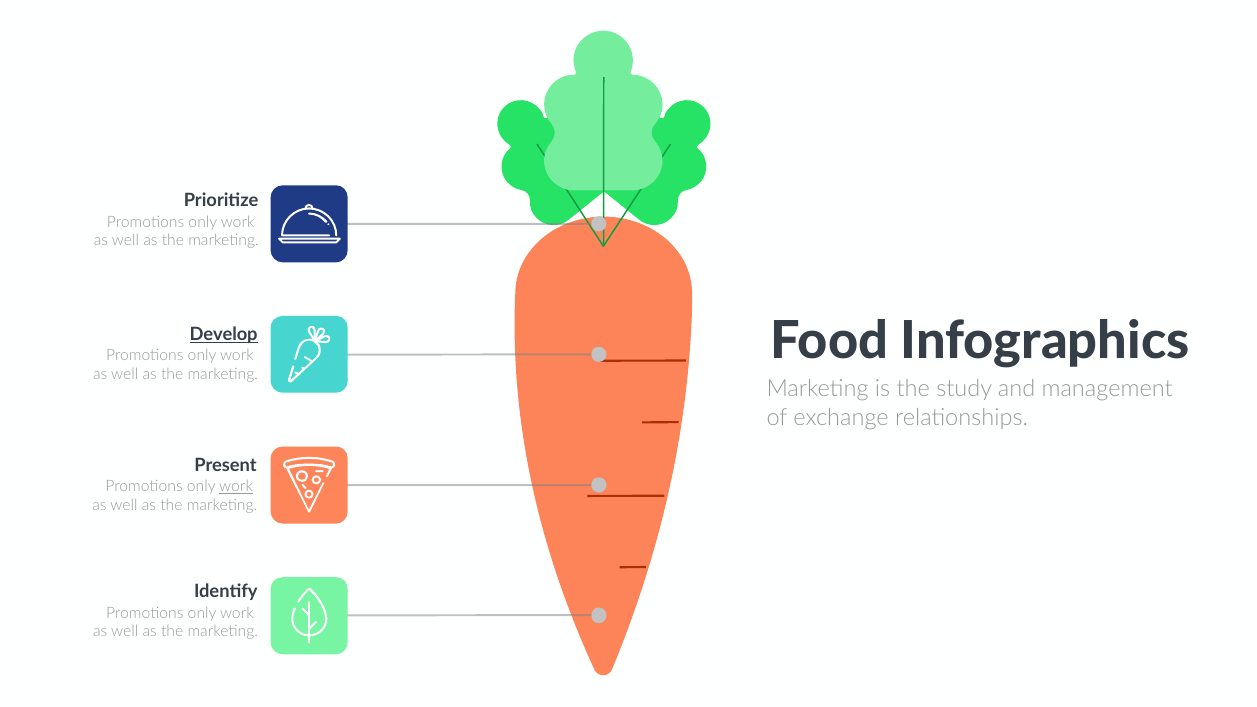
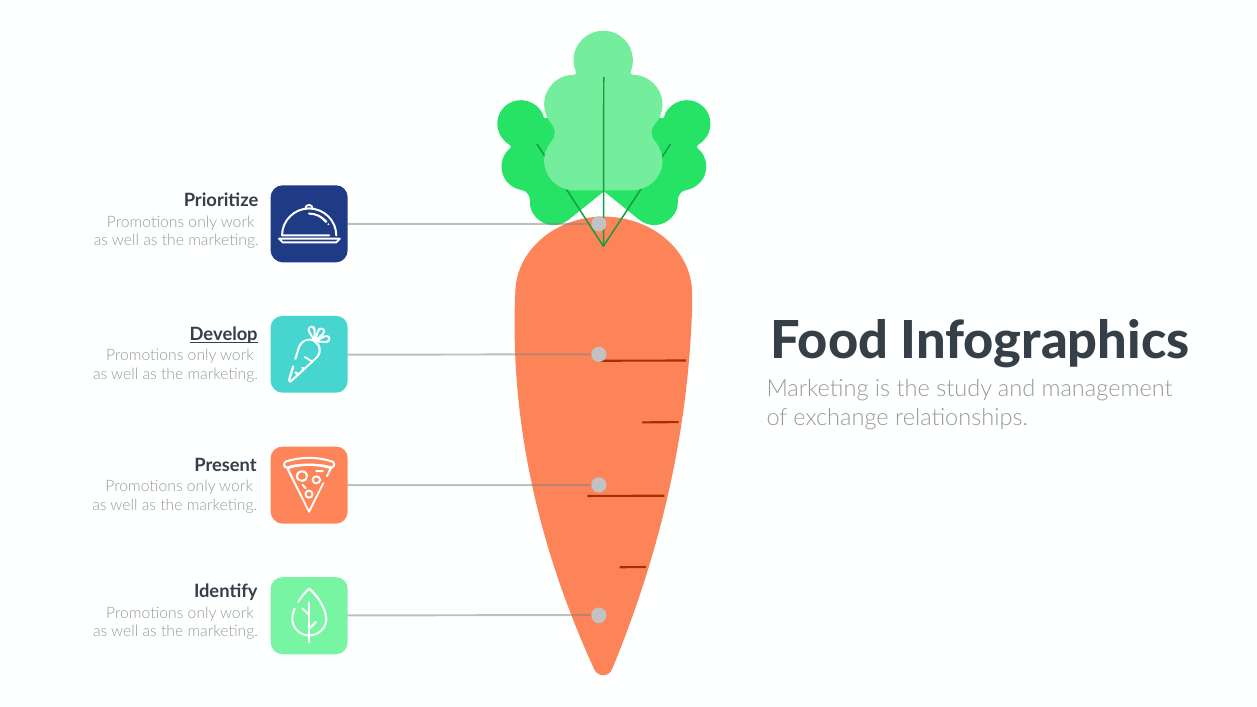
work underline: present -> none (236, 486)
